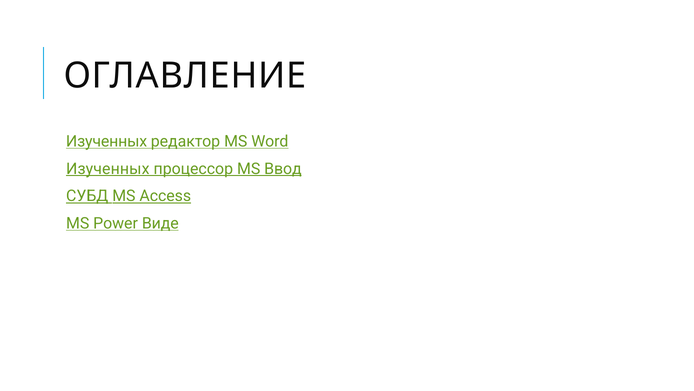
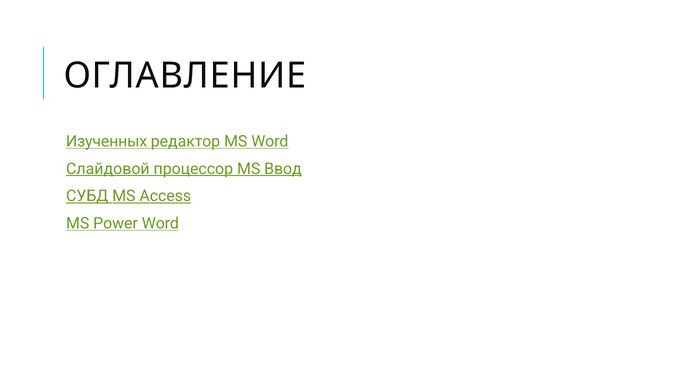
Изученных: Изученных -> Слайдовой (108, 169)
Power Виде: Виде -> Word (160, 223)
